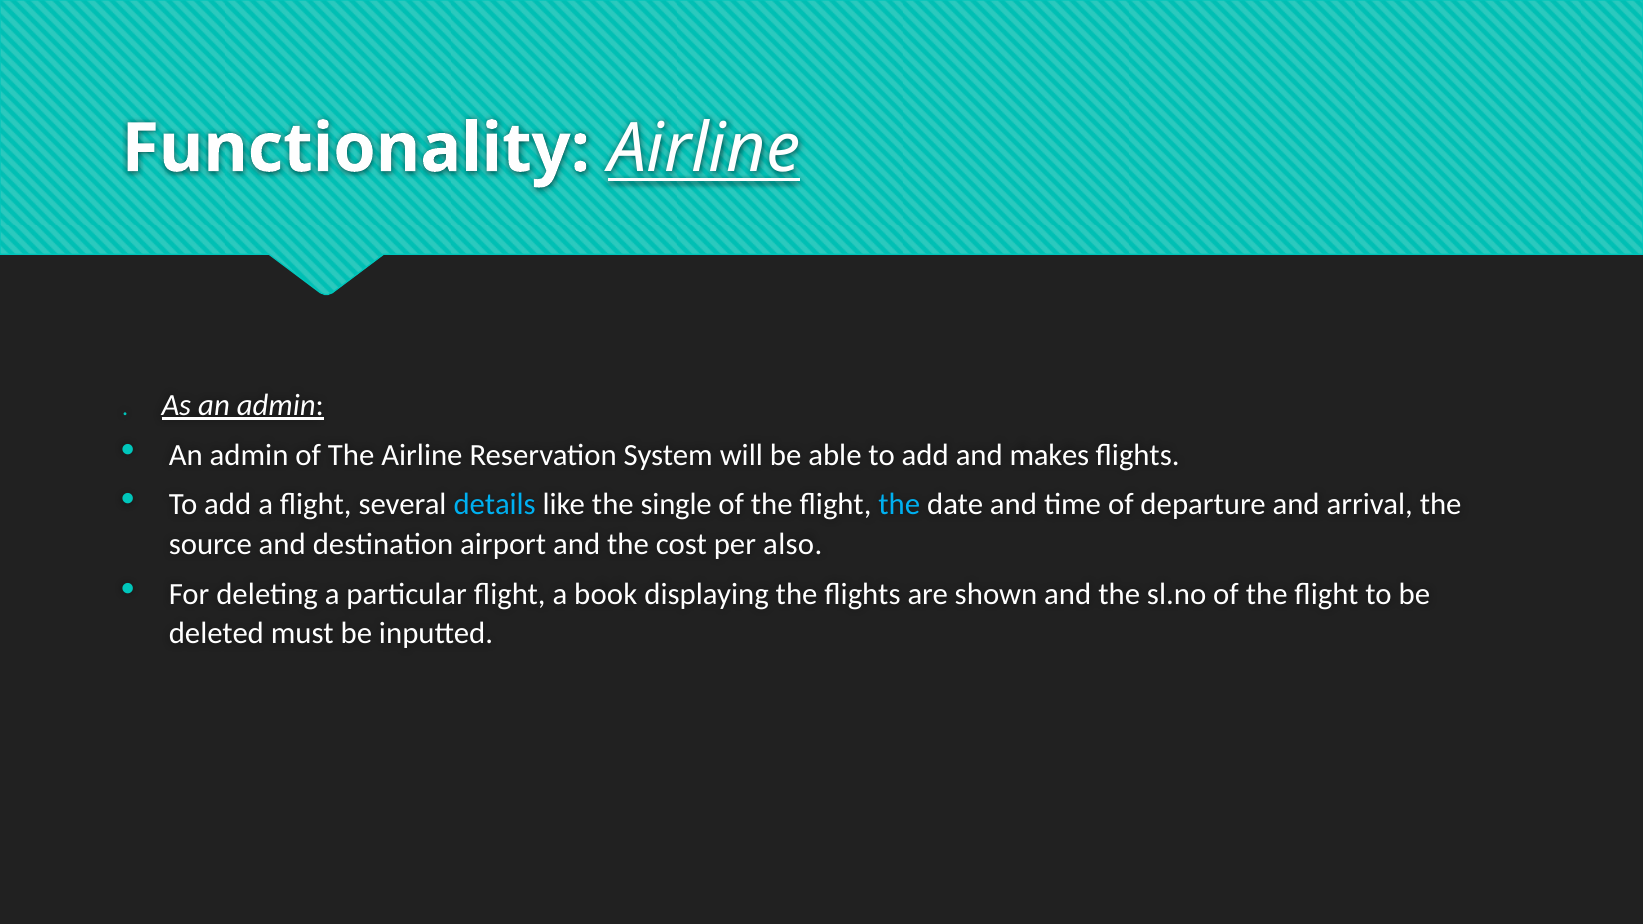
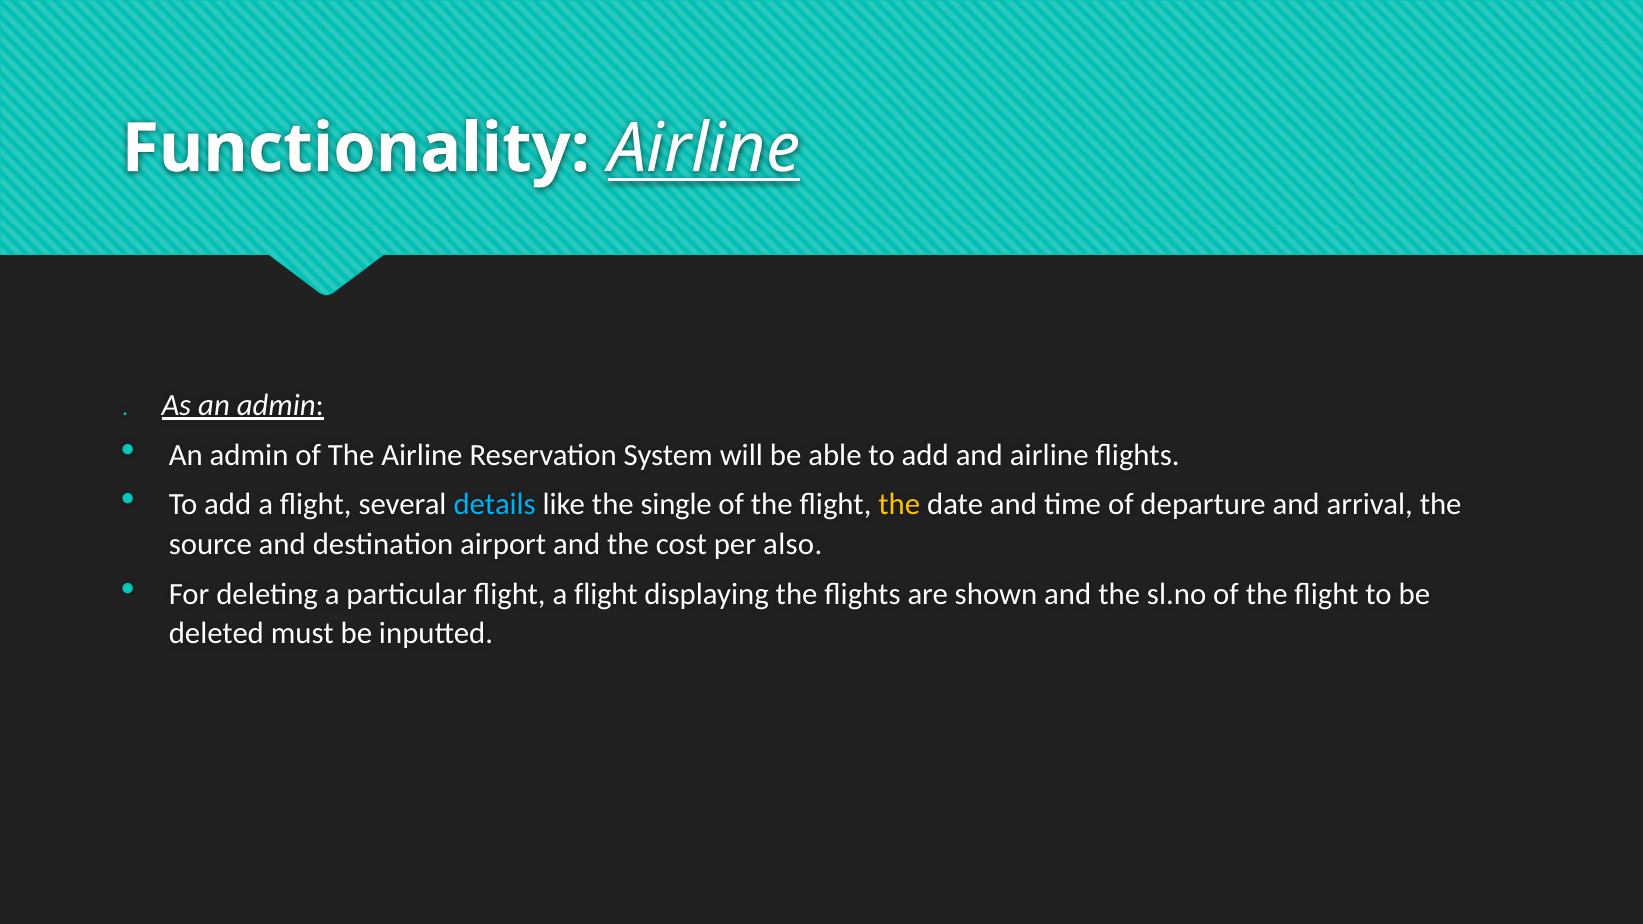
and makes: makes -> airline (1049, 455)
the colour: light blue -> yellow (899, 505)
flight a book: book -> flight (606, 594)
